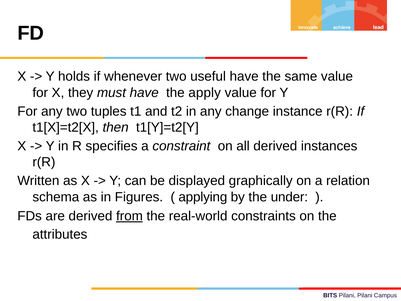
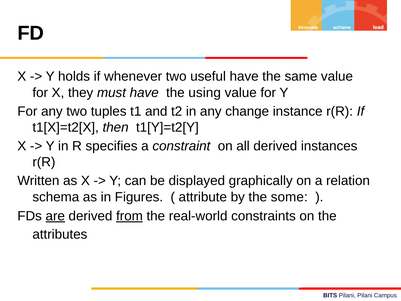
apply: apply -> using (205, 93)
applying: applying -> attribute (203, 197)
under: under -> some (289, 197)
are underline: none -> present (55, 216)
